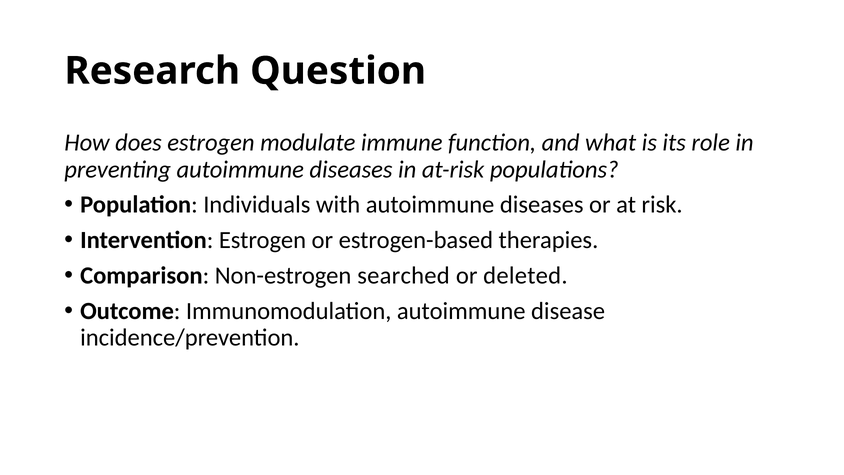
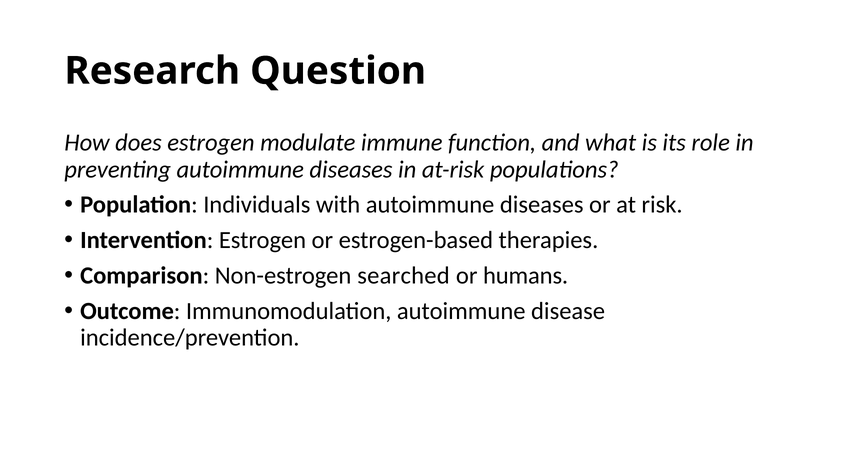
deleted: deleted -> humans (526, 275)
